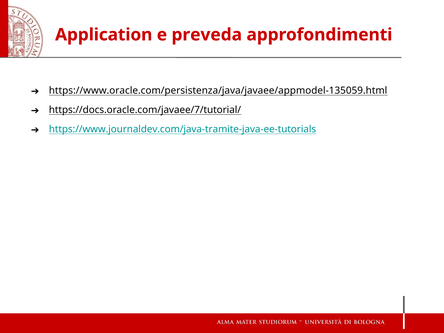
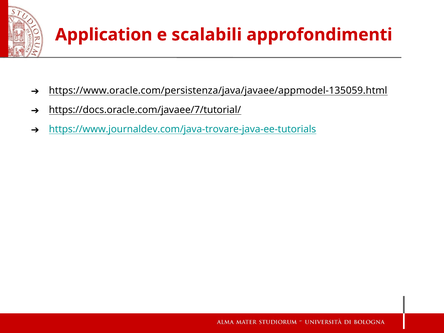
preveda: preveda -> scalabili (207, 35)
https://www.journaldev.com/java-tramite-java-ee-tutorials: https://www.journaldev.com/java-tramite-java-ee-tutorials -> https://www.journaldev.com/java-trovare-java-ee-tutorials (182, 129)
